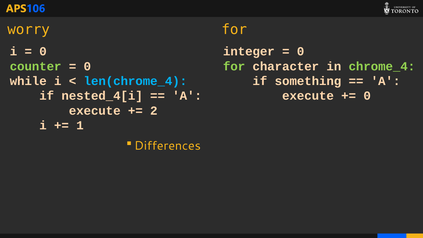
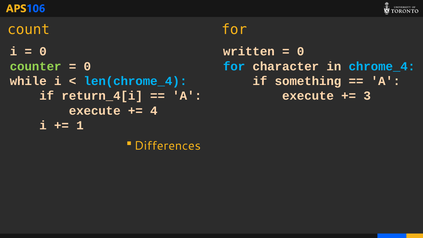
worry: worry -> count (29, 29)
integer: integer -> written (249, 51)
for colour: light green -> light blue (234, 66)
chrome_4 colour: light green -> light blue (382, 66)
nested_4[i: nested_4[i -> return_4[i (102, 96)
0: 0 -> 3 (367, 96)
2: 2 -> 4 (154, 111)
